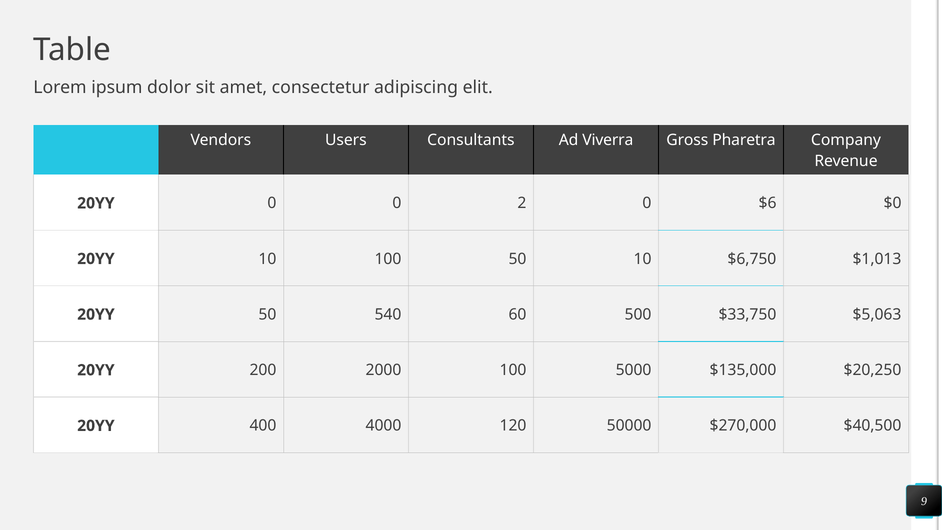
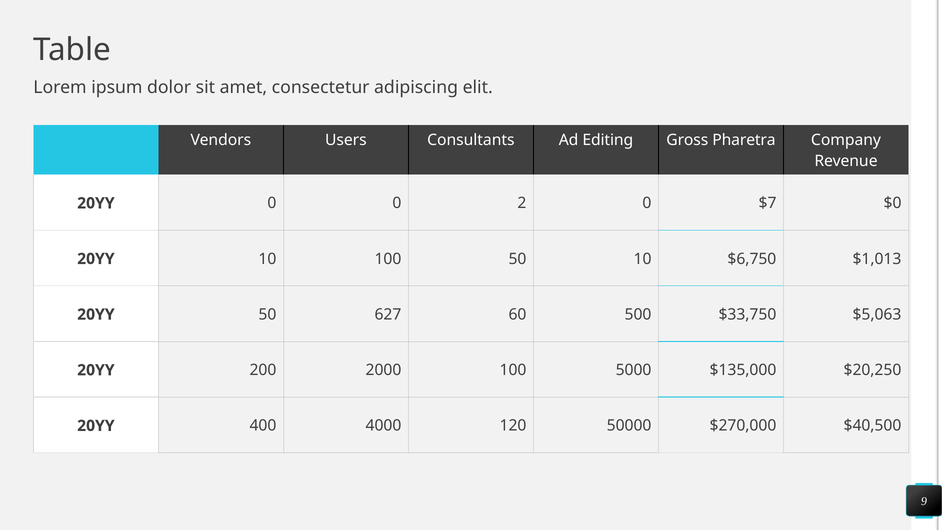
Viverra: Viverra -> Editing (608, 140)
$6: $6 -> $7 (768, 203)
540: 540 -> 627 (388, 314)
